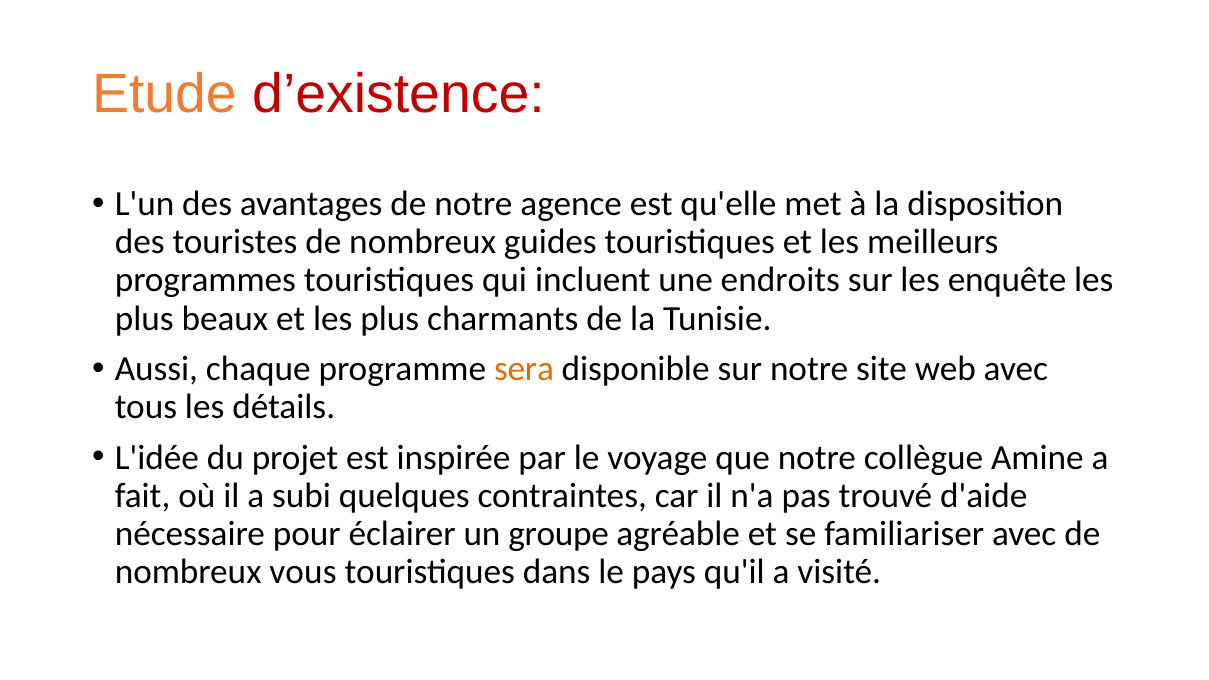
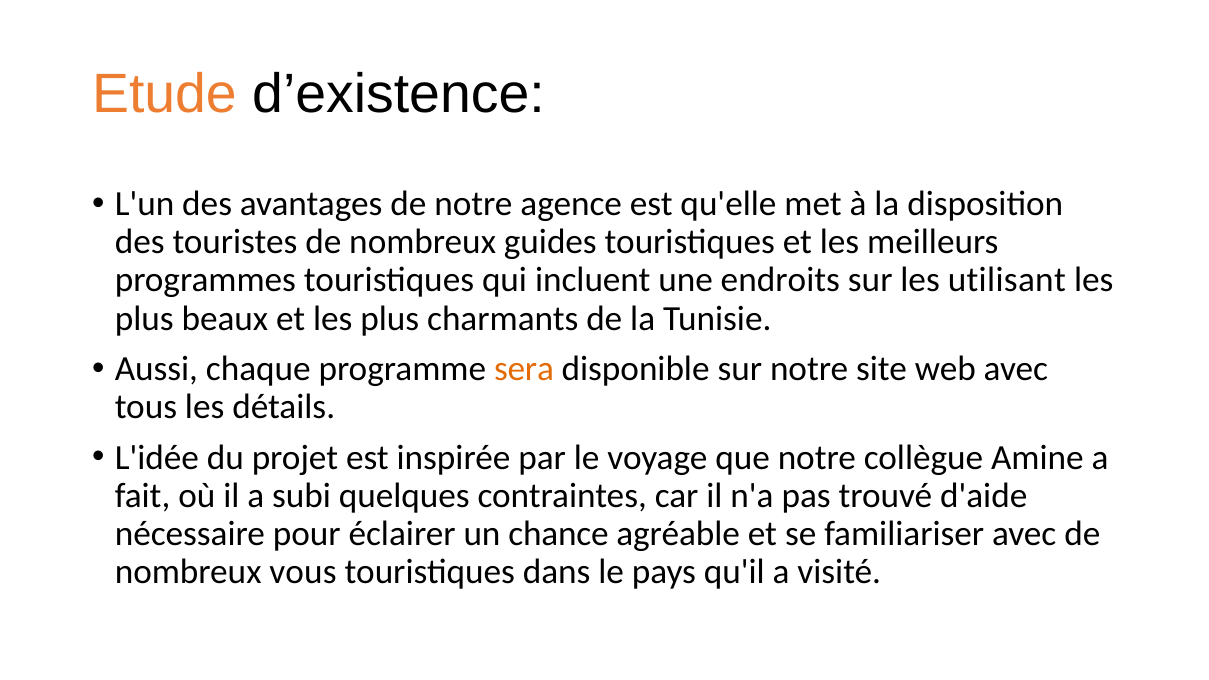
d’existence colour: red -> black (398, 94)
enquête: enquête -> utilisant (1007, 280)
groupe: groupe -> chance (559, 534)
